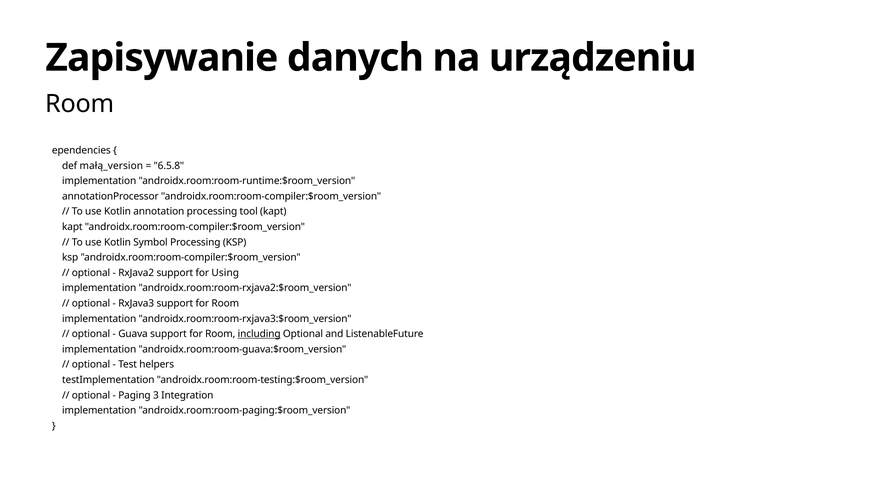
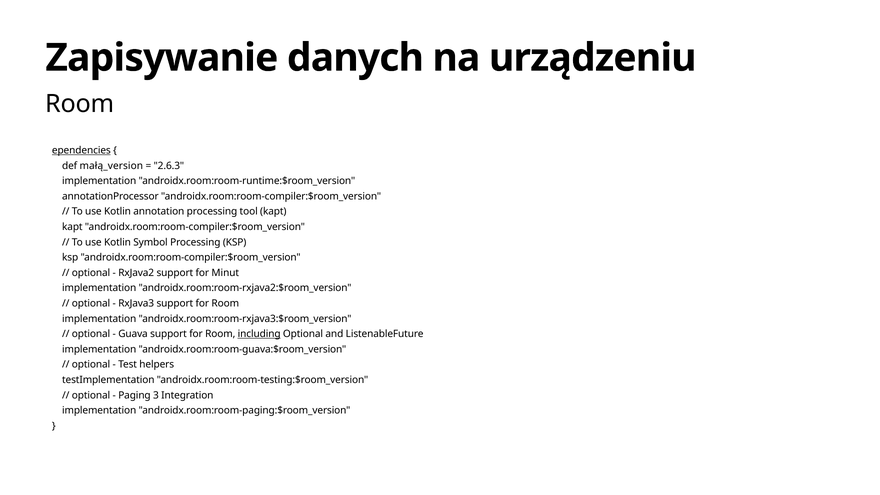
ependencies underline: none -> present (81, 150)
6.5.8: 6.5.8 -> 2.6.3 (169, 166)
Using: Using -> Minut (225, 273)
